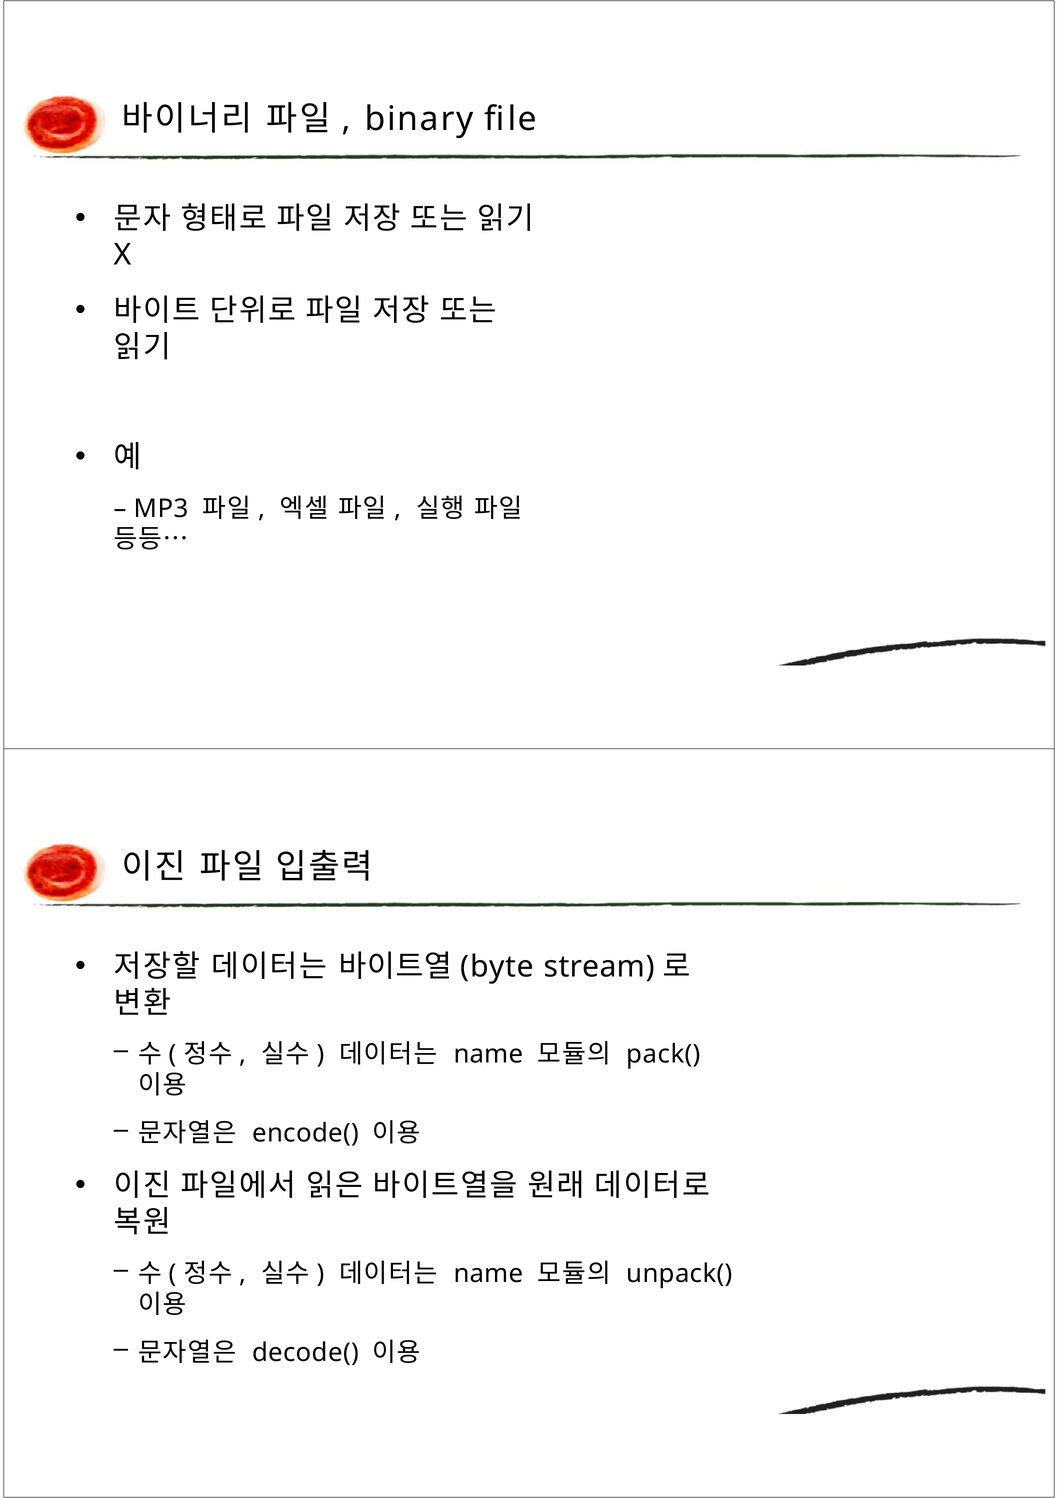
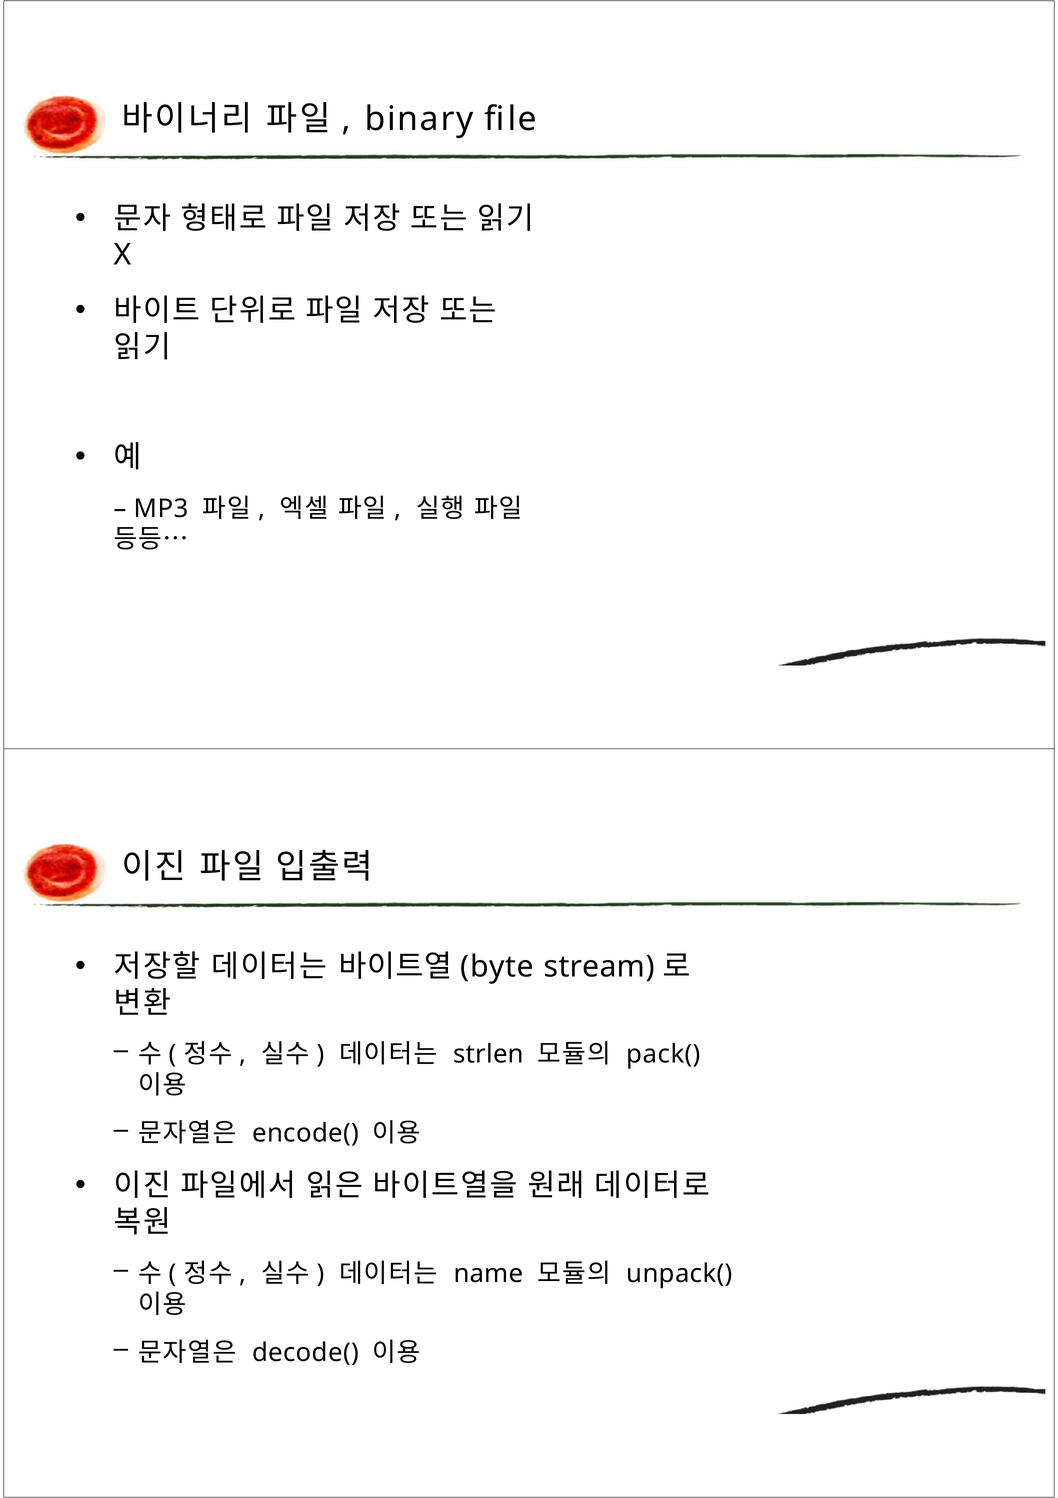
name: name -> strlen (488, 1054)
